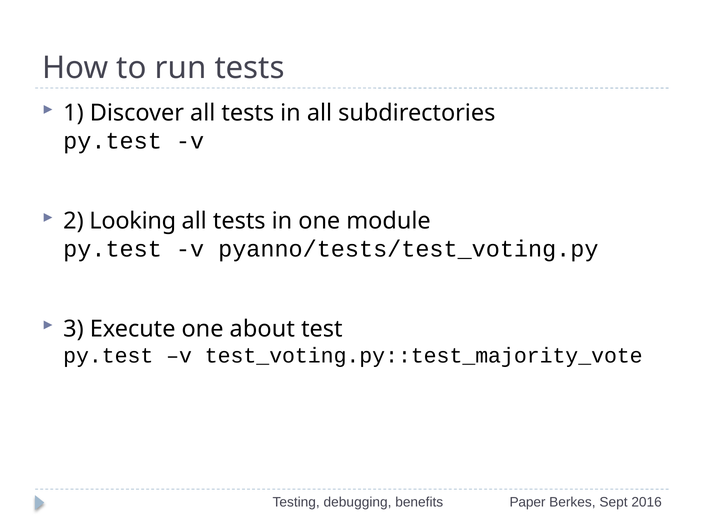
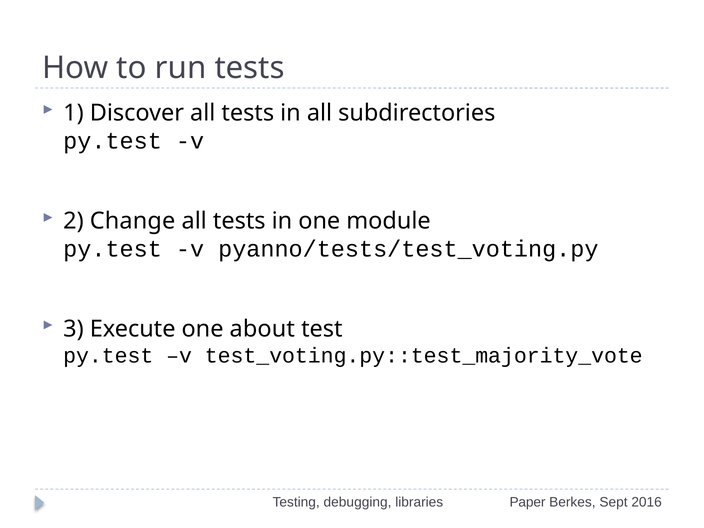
Looking: Looking -> Change (133, 221)
benefits: benefits -> libraries (419, 502)
